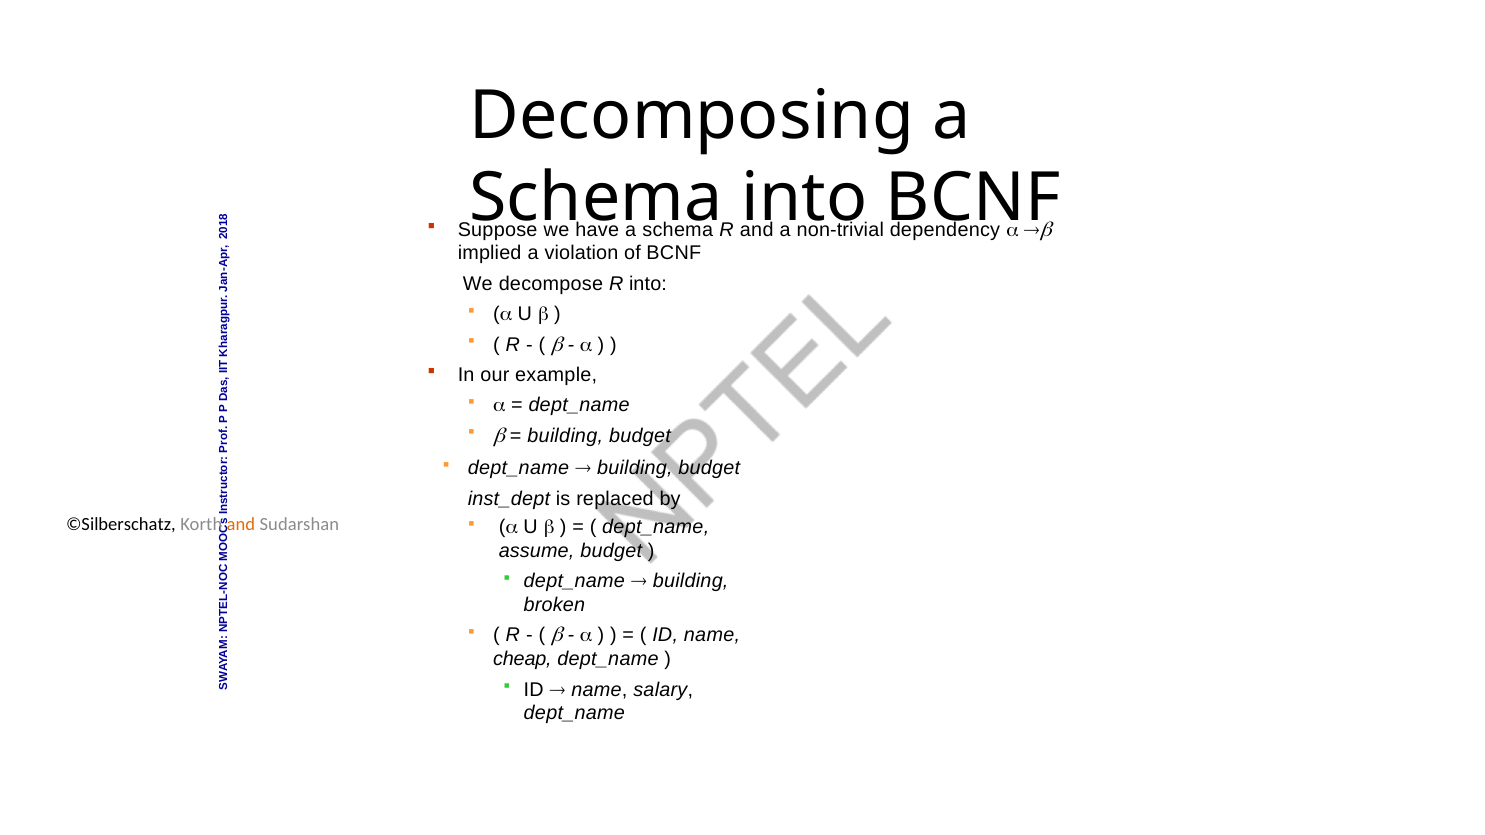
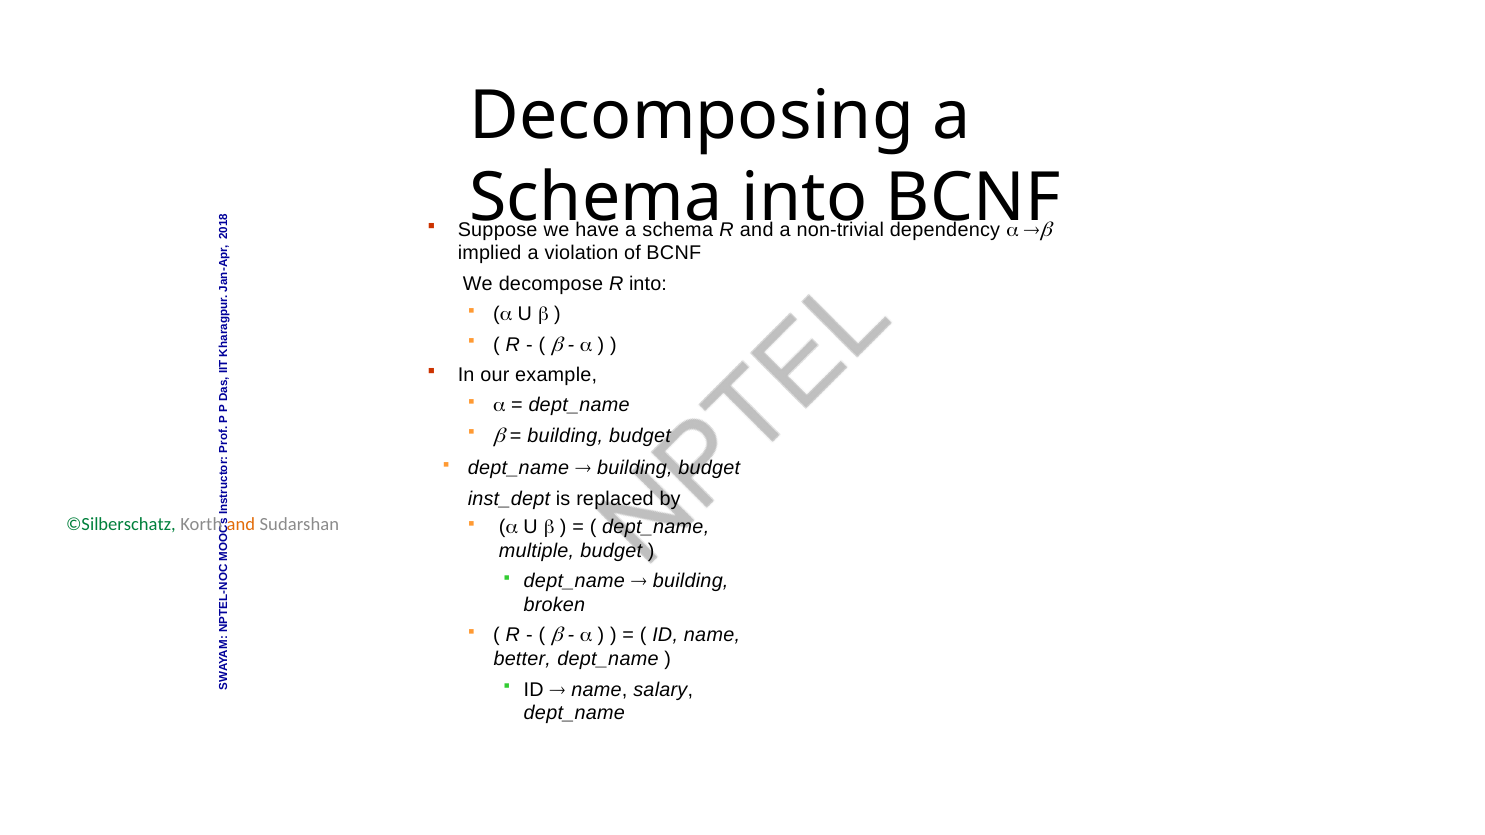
©Silberschatz colour: black -> green (121, 525)
assume: assume -> multiple (537, 551)
cheap: cheap -> better (522, 660)
